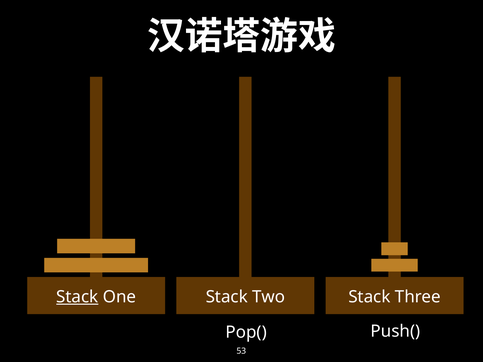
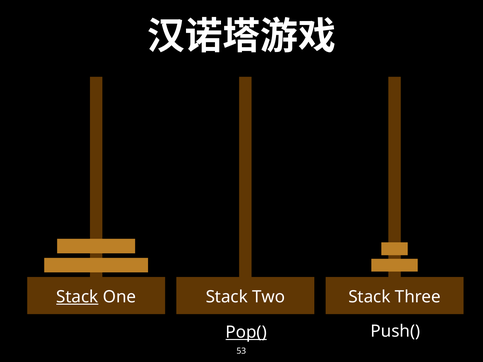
Pop( underline: none -> present (246, 333)
